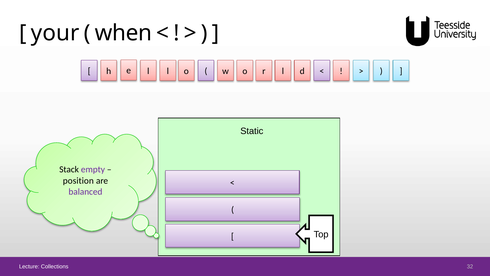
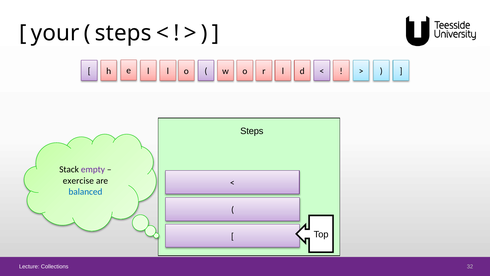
when: when -> steps (123, 33)
Static: Static -> Steps (252, 131)
position: position -> exercise (78, 180)
balanced colour: purple -> blue (85, 191)
